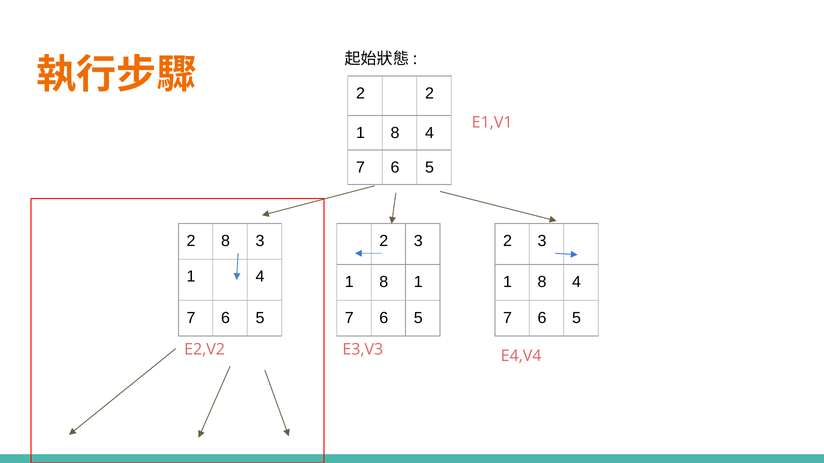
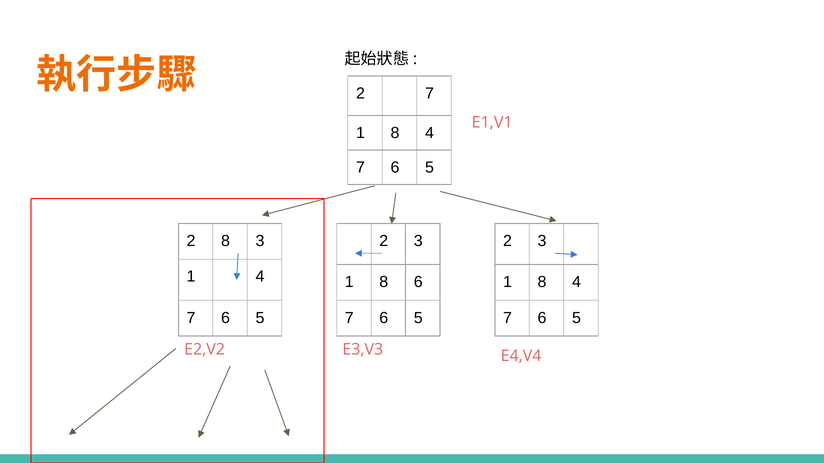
2 2: 2 -> 7 (429, 94)
8 1: 1 -> 6 (418, 282)
